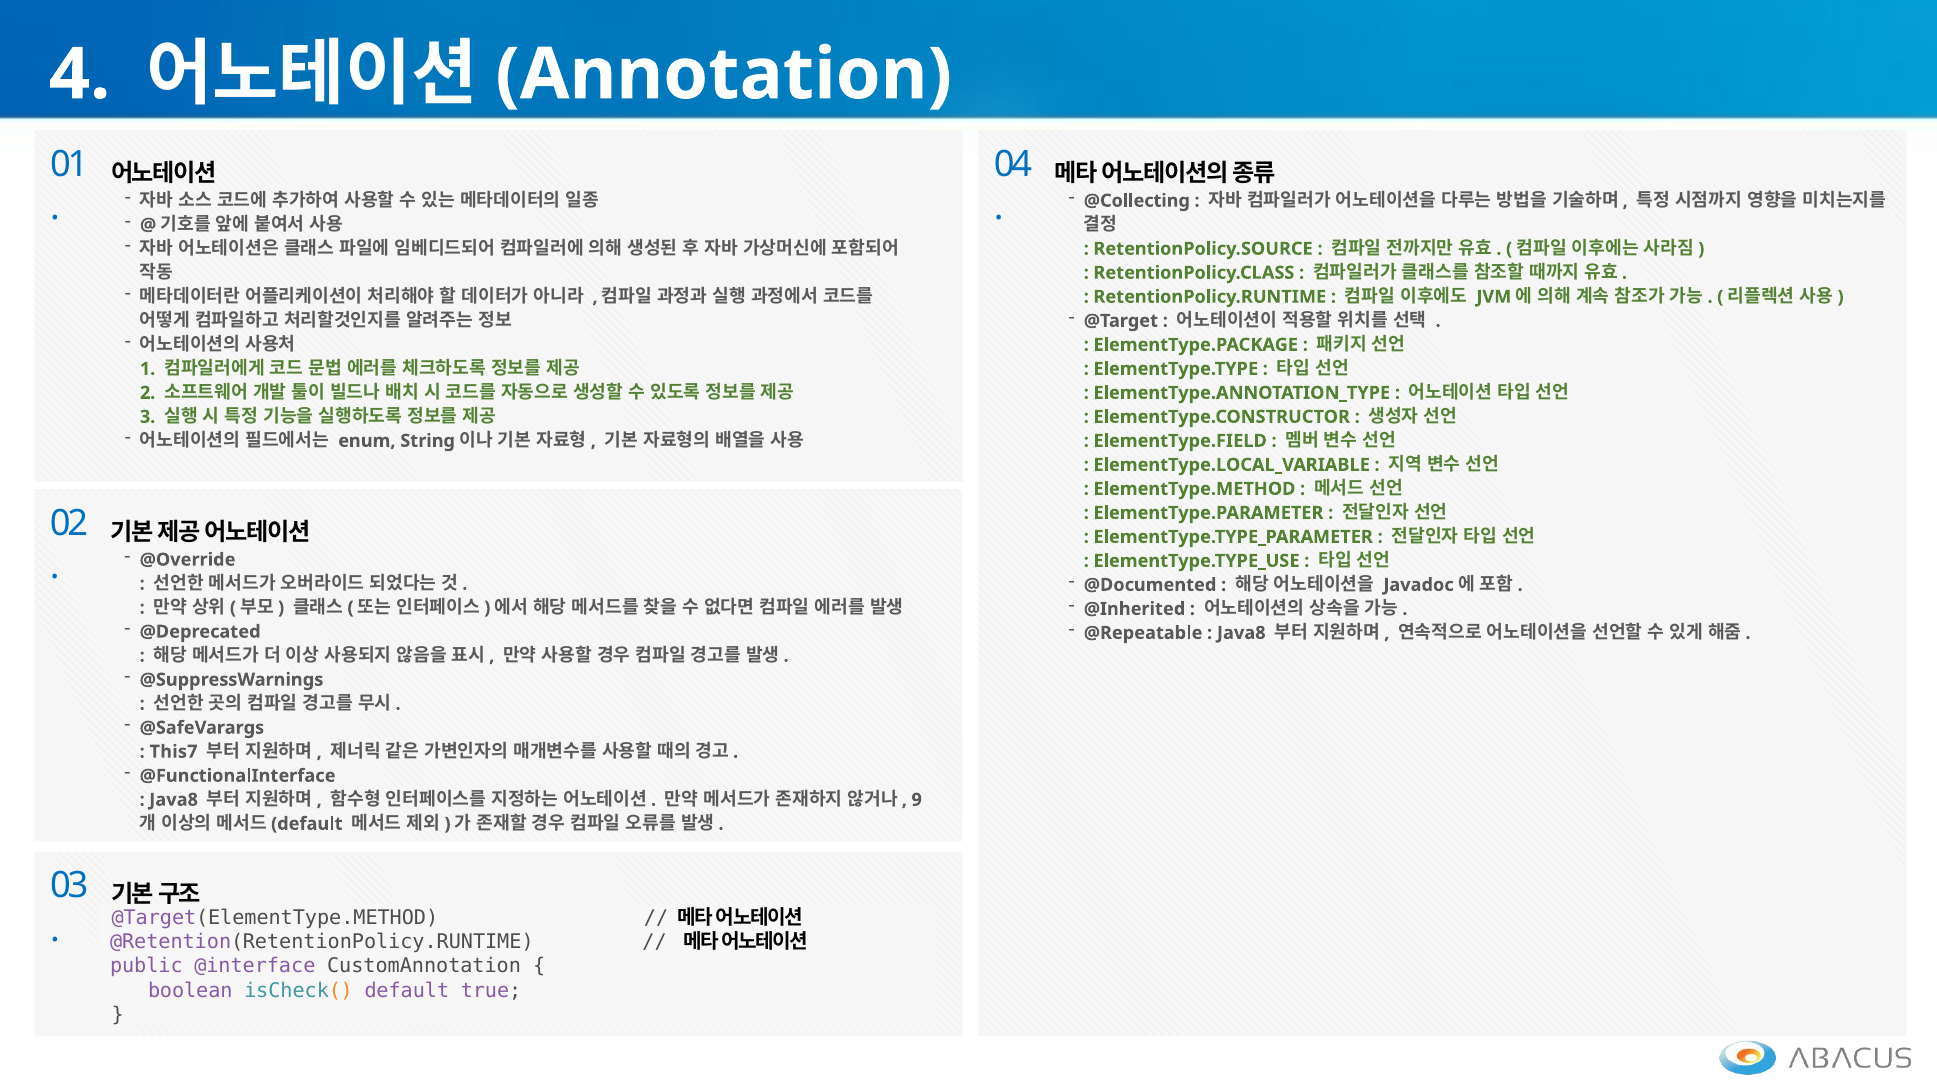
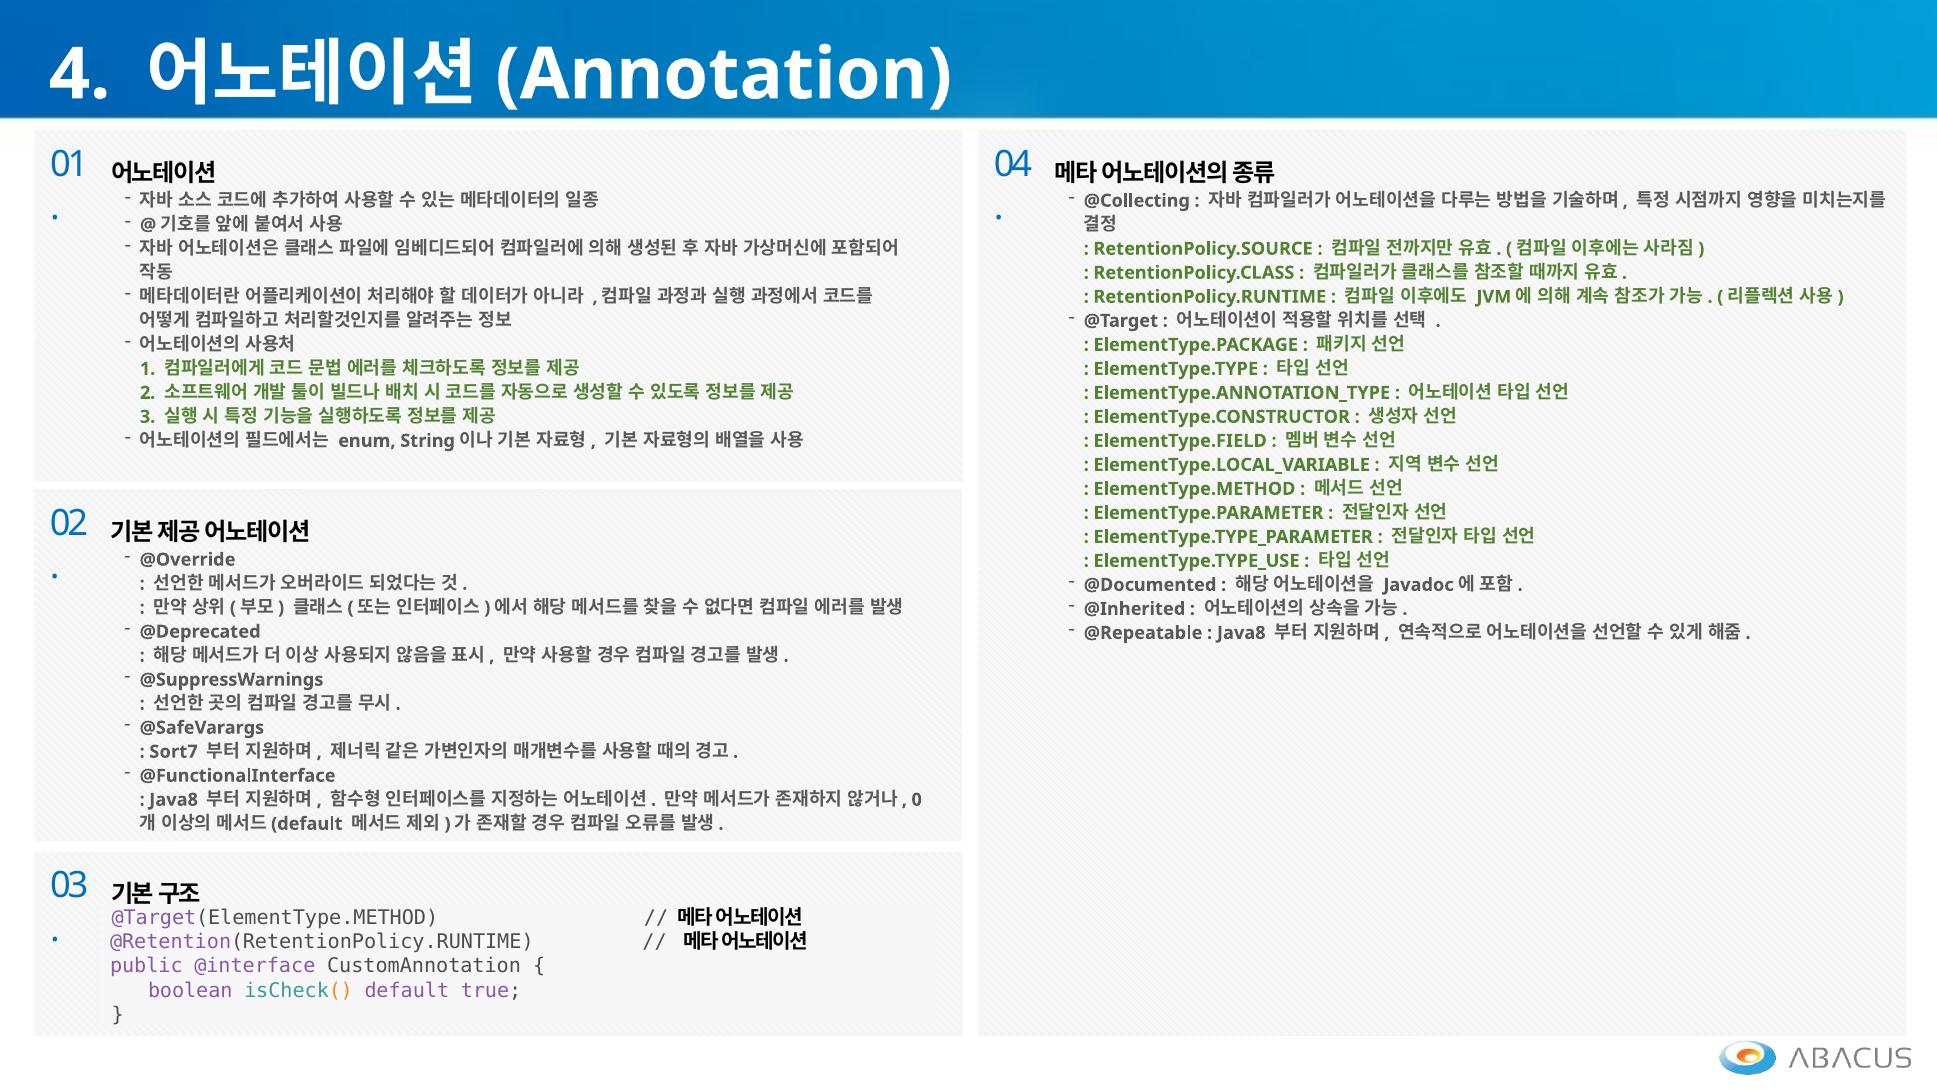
This7: This7 -> Sort7 (174, 752)
9: 9 -> 0 (917, 800)
